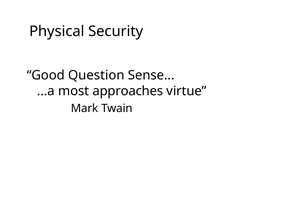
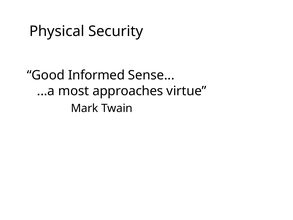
Question: Question -> Informed (96, 75)
